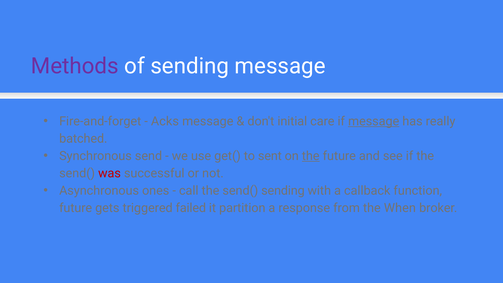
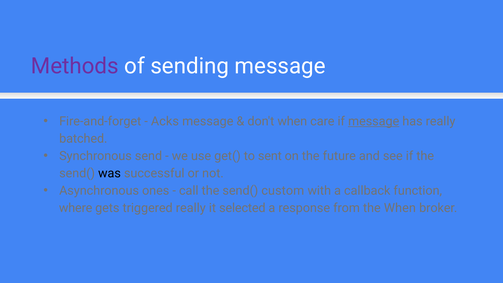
don't initial: initial -> when (292, 121)
the underline: present -> none (311, 156)
was colour: red -> black (110, 173)
send( sending: sending -> custom (283, 191)
future: future -> where (76, 208)
triggered failed: failed -> really (191, 208)
partition: partition -> selected (242, 208)
